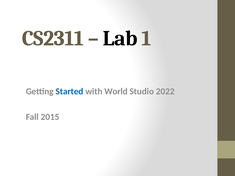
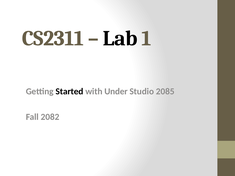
Started colour: blue -> black (69, 91)
World: World -> Under (116, 91)
2022: 2022 -> 2085 (165, 91)
2015: 2015 -> 2082 (50, 117)
